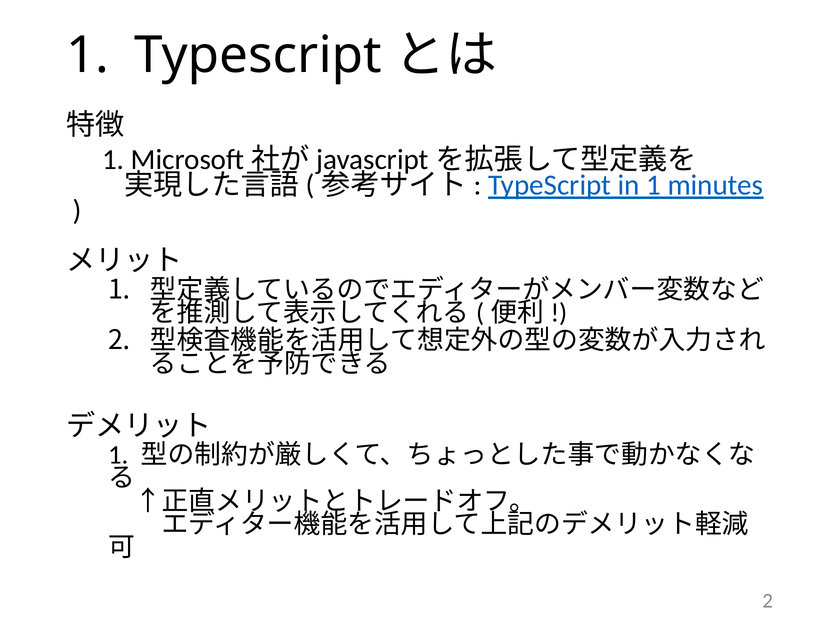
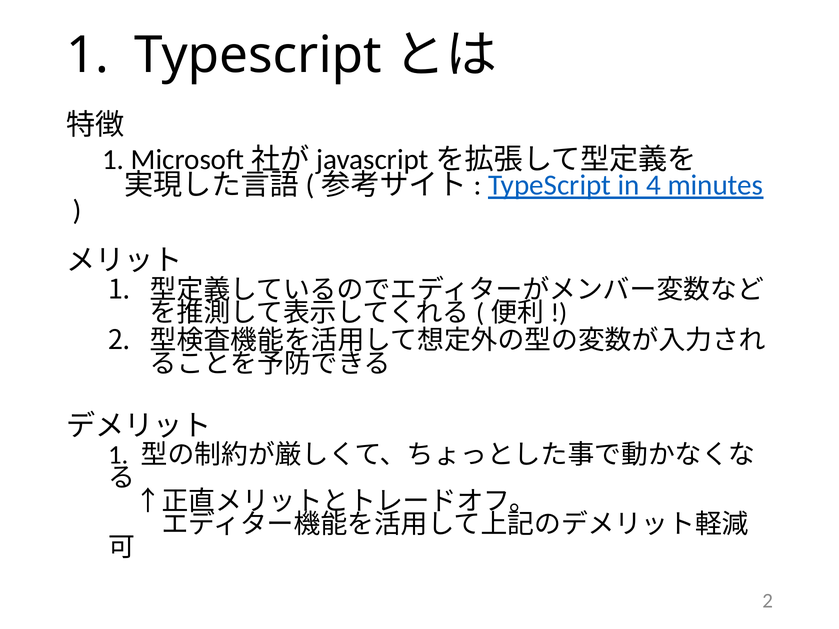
in 1: 1 -> 4 (654, 185)
